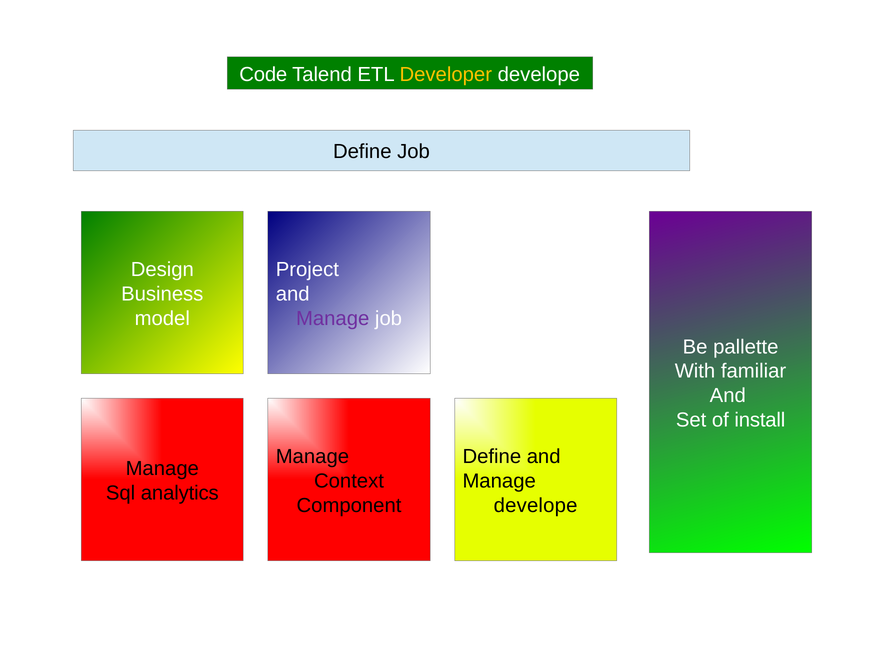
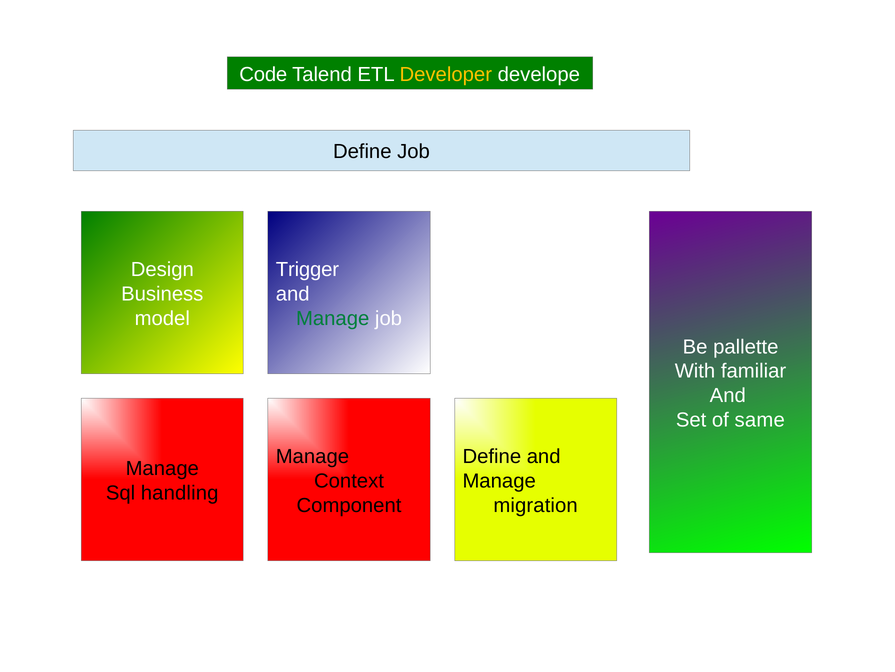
Project: Project -> Trigger (307, 269)
Manage colour: purple -> green (333, 318)
install: install -> same (760, 419)
analytics: analytics -> handling (180, 493)
develope: develope -> migration (536, 505)
